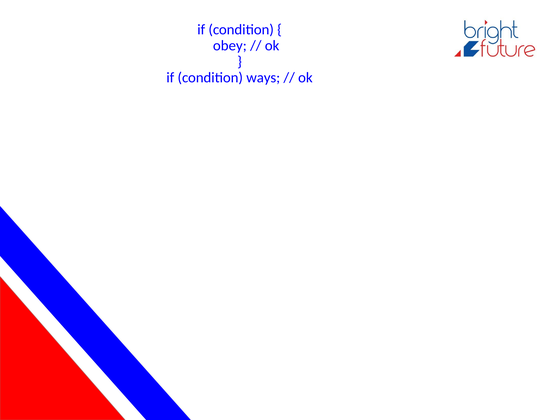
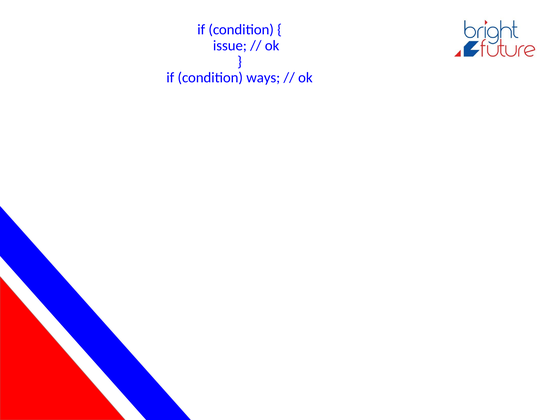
obey: obey -> issue (230, 46)
